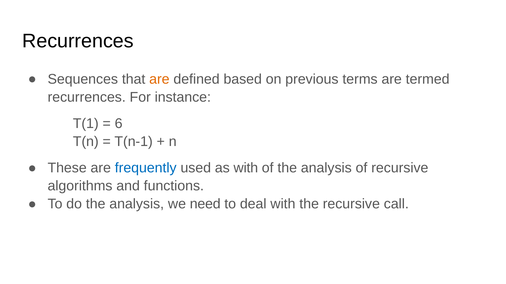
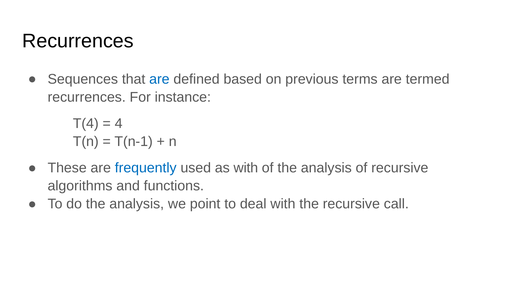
are colour: orange -> blue (159, 79)
T(1: T(1 -> T(4 (86, 124)
6: 6 -> 4 (119, 124)
need: need -> point (205, 204)
